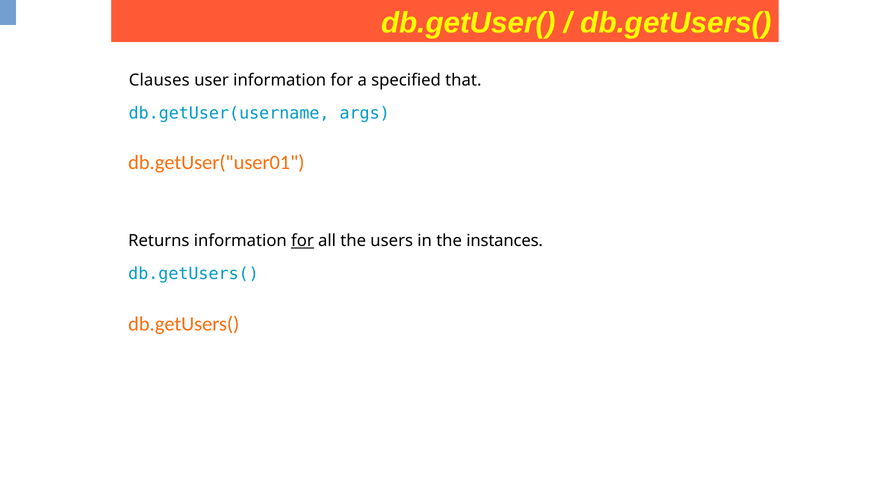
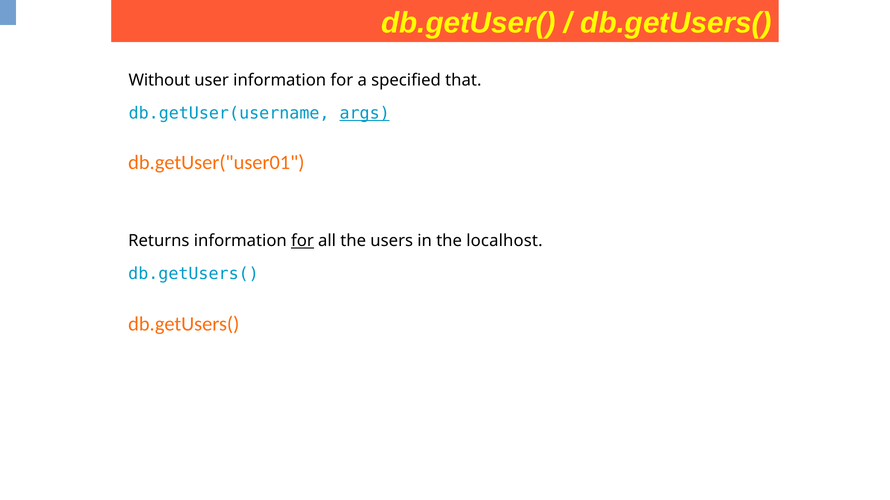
Clauses: Clauses -> Without (159, 80)
args underline: none -> present (365, 113)
instances: instances -> localhost (504, 241)
